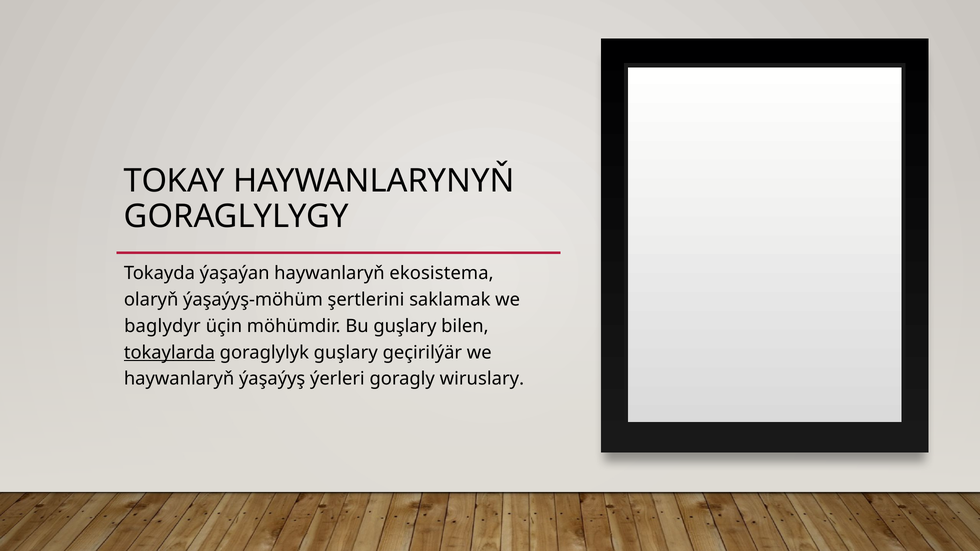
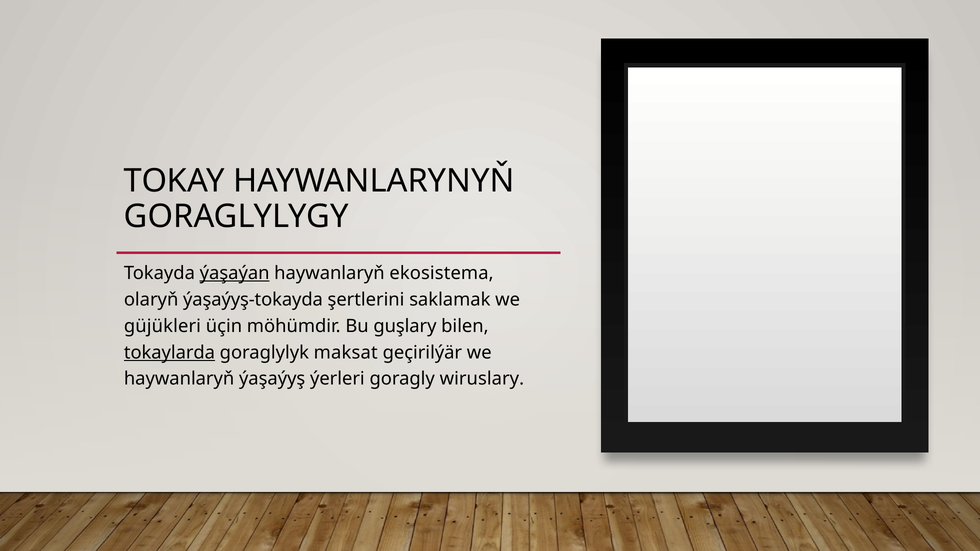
ýaşaýan underline: none -> present (235, 273)
ýaşaýyş-möhüm: ýaşaýyş-möhüm -> ýaşaýyş-tokayda (253, 300)
baglydyr: baglydyr -> güjükleri (162, 326)
goraglylyk guşlary: guşlary -> maksat (346, 353)
